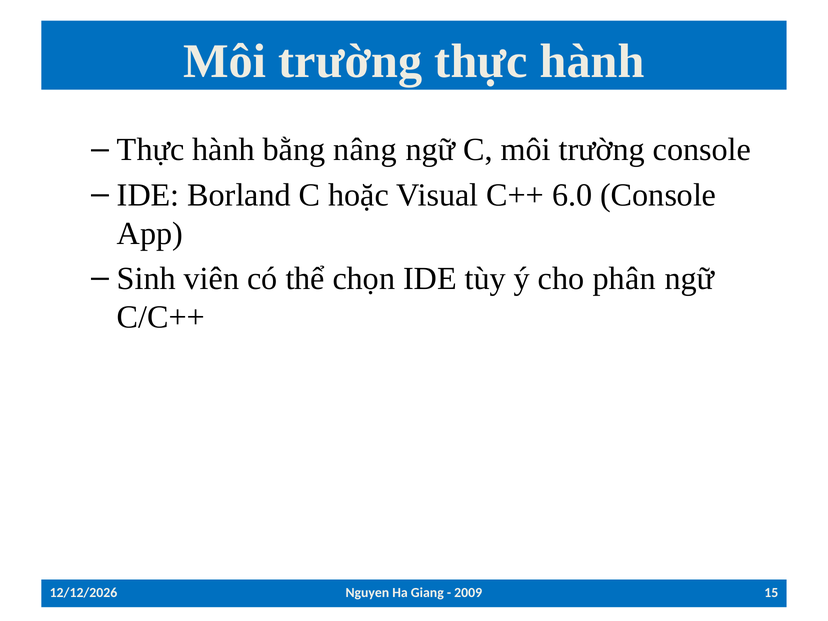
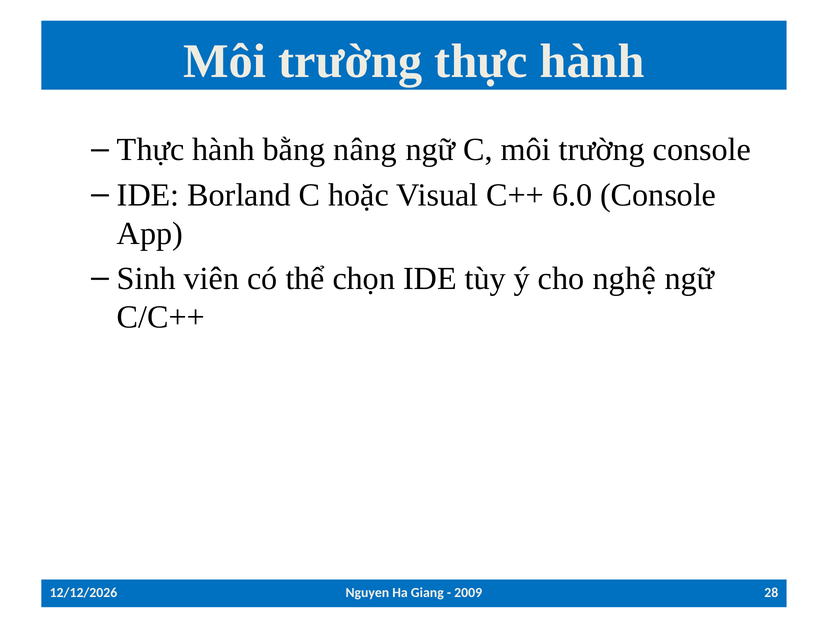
phân: phân -> nghệ (624, 278)
15: 15 -> 28 (771, 593)
